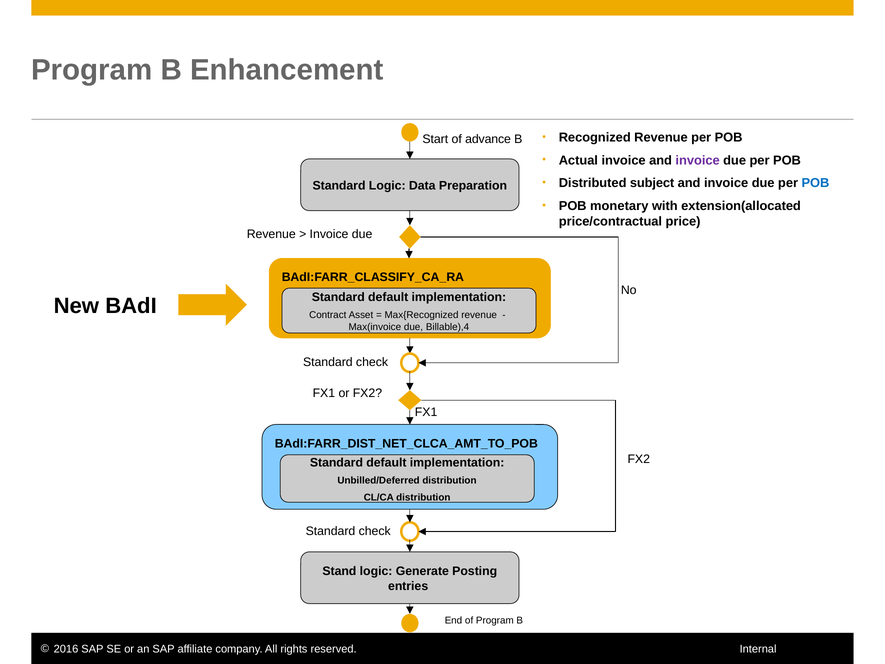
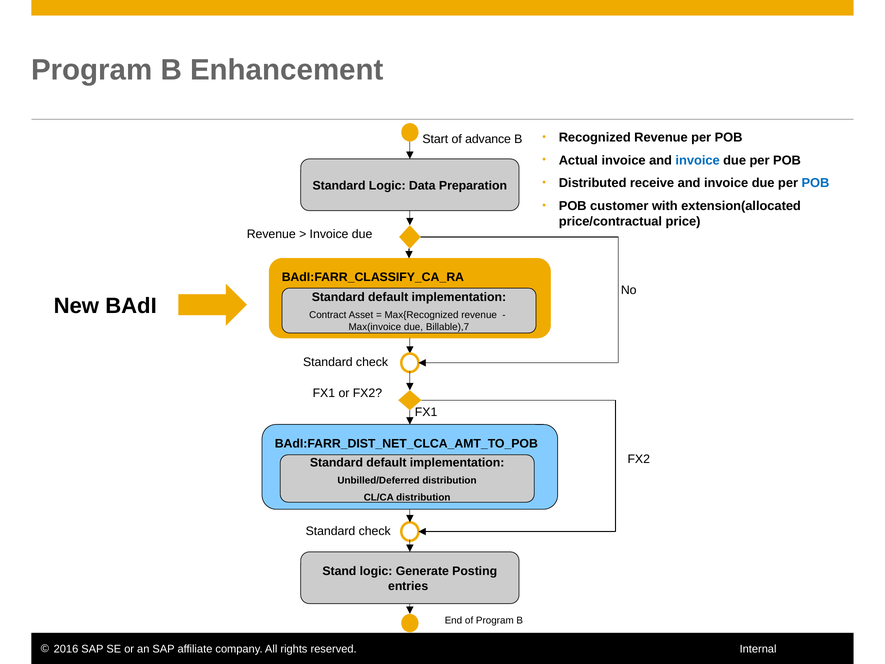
invoice colour: purple -> blue (698, 160)
subject: subject -> receive (652, 183)
monetary: monetary -> customer (619, 206)
Billable),4: Billable),4 -> Billable),7 (448, 327)
